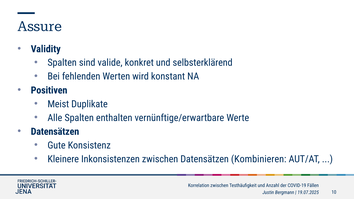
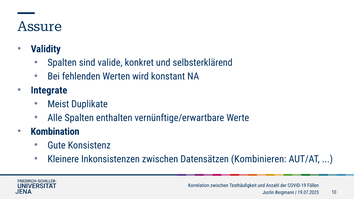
Positiven: Positiven -> Integrate (49, 90)
Datensätzen: Datensätzen -> Kombination (55, 132)
